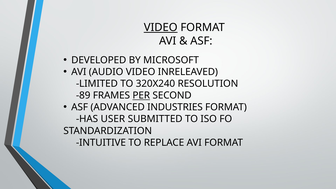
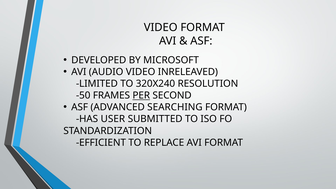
VIDEO underline: present -> none (161, 28)
-89: -89 -> -50 (83, 95)
INDUSTRIES: INDUSTRIES -> SEARCHING (175, 107)
INTUITIVE: INTUITIVE -> EFFICIENT (101, 143)
